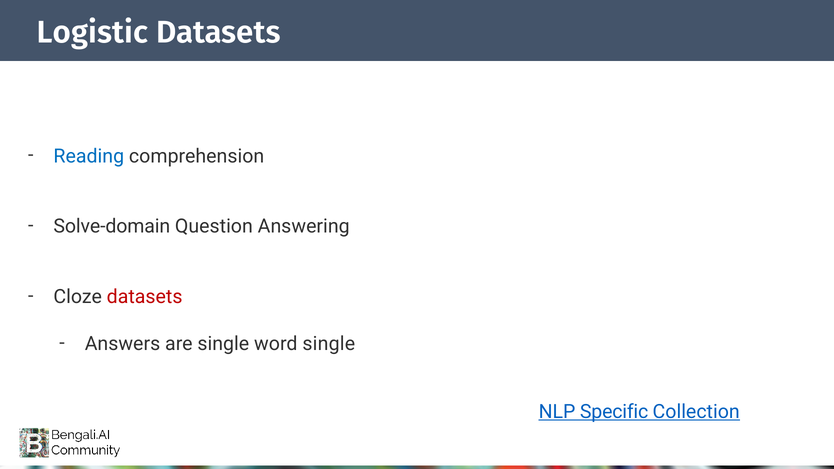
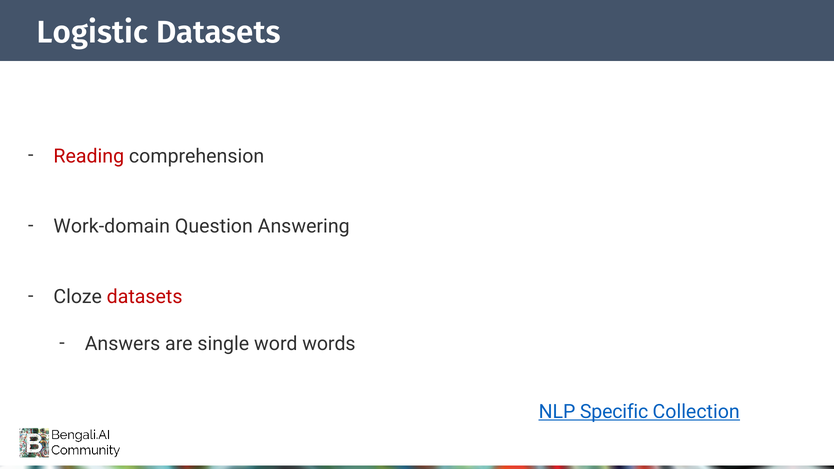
Reading colour: blue -> red (89, 156)
Solve-domain: Solve-domain -> Work-domain (112, 227)
word single: single -> words (329, 344)
